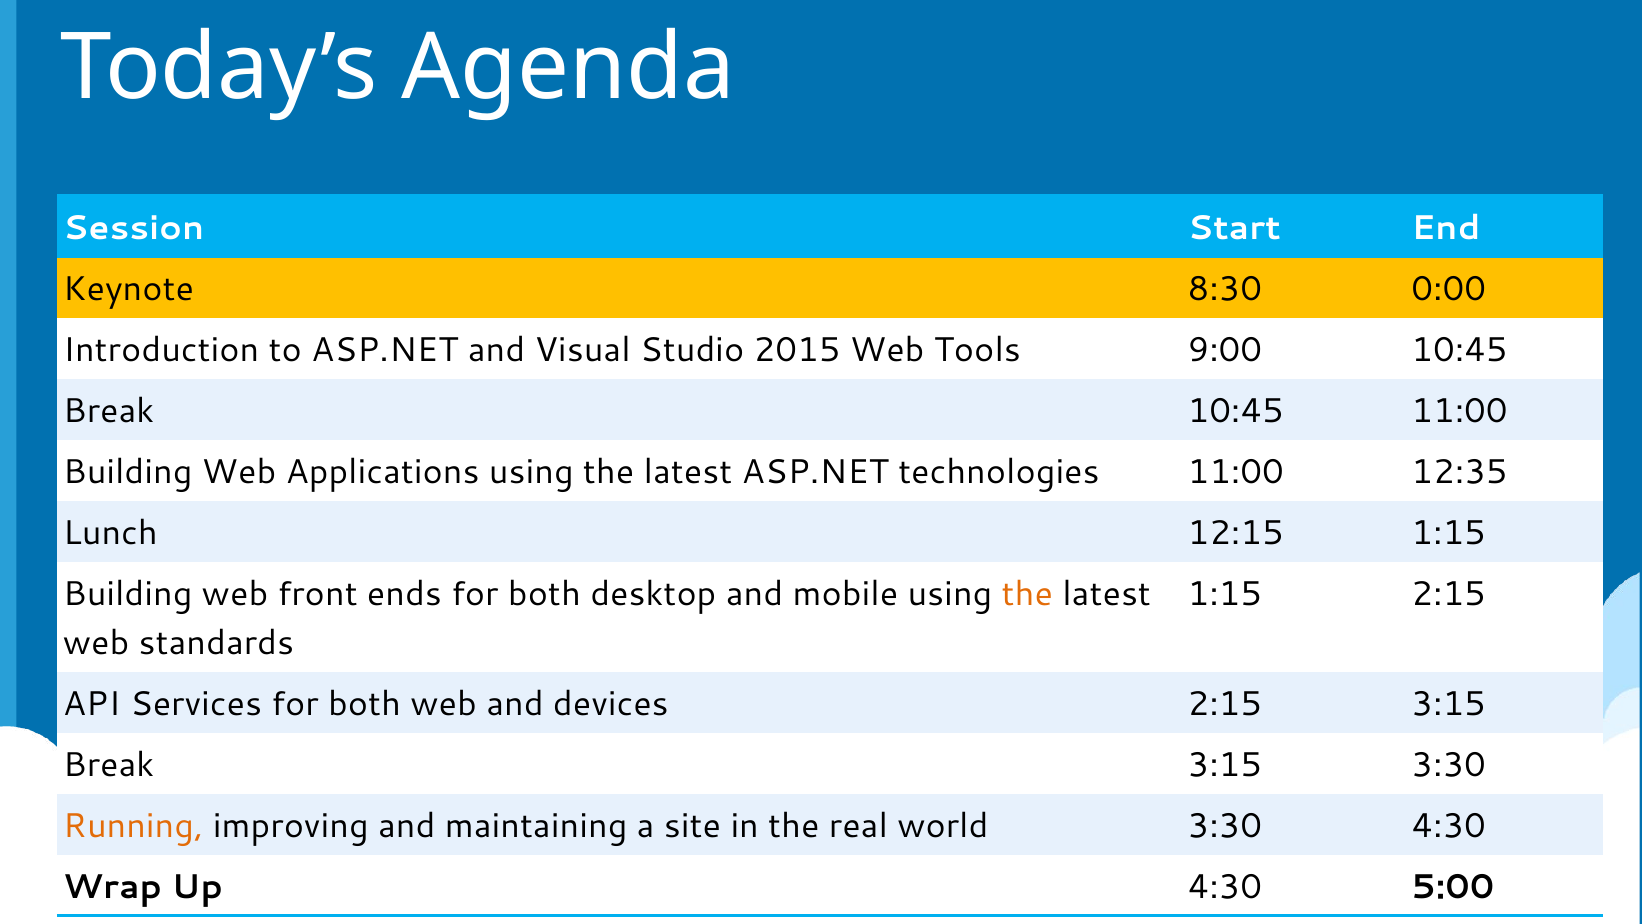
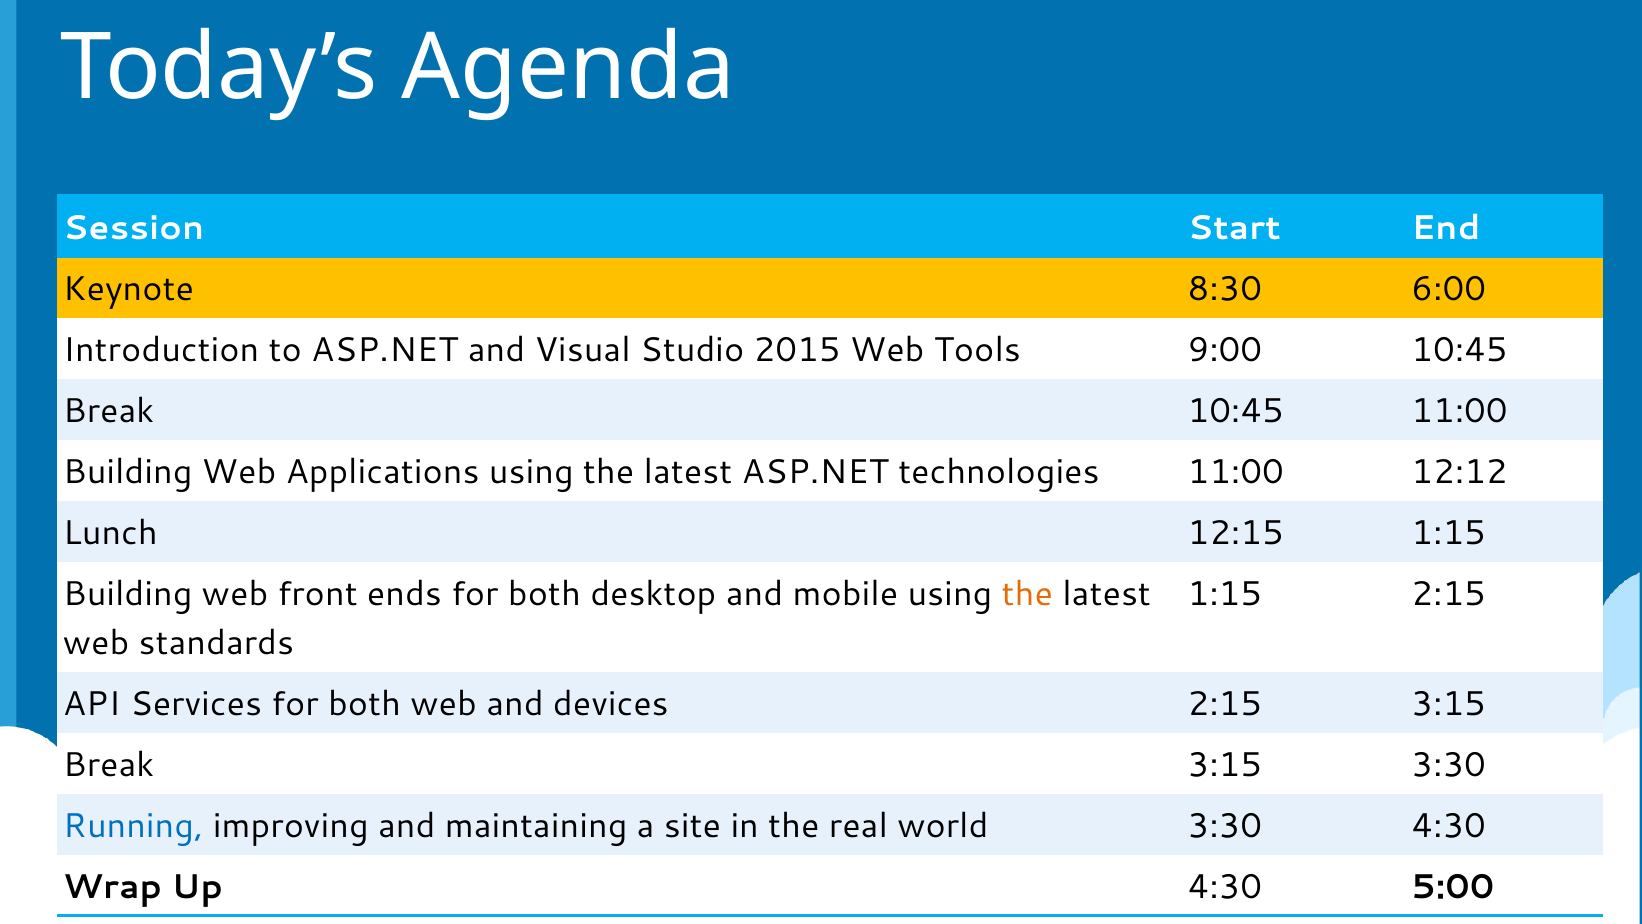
0:00: 0:00 -> 6:00 (1449, 289)
12:35: 12:35 -> 12:12 (1460, 472)
Running colour: orange -> blue (133, 826)
